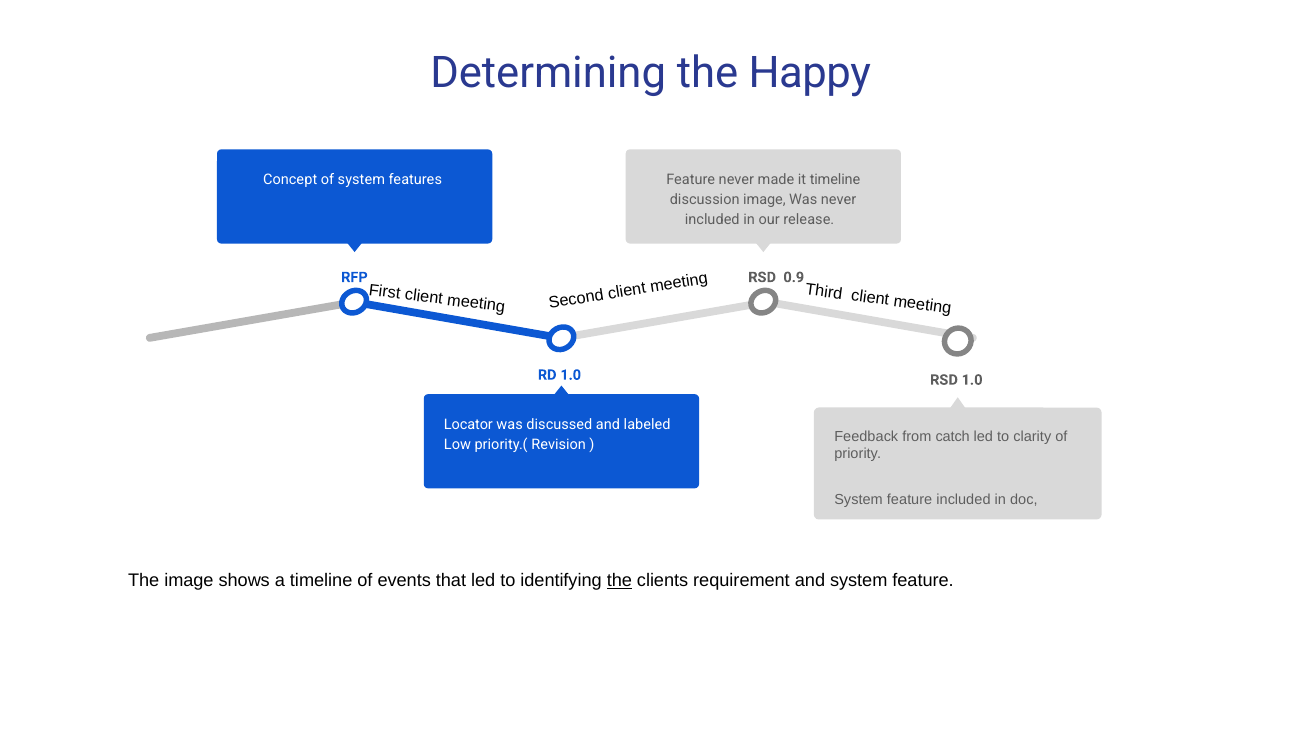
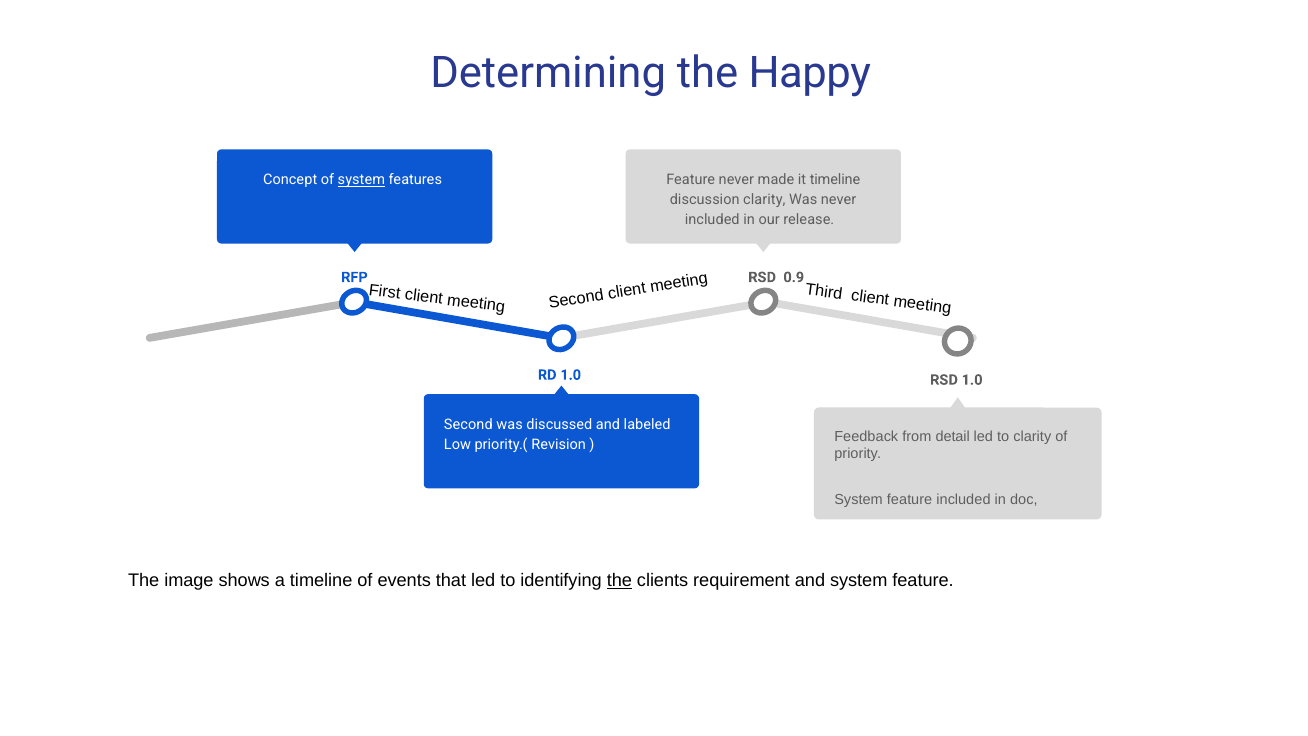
system underline: none -> present (361, 180)
discussion image: image -> clarity (764, 200)
Locator: Locator -> Second (468, 424)
catch: catch -> detail (953, 436)
